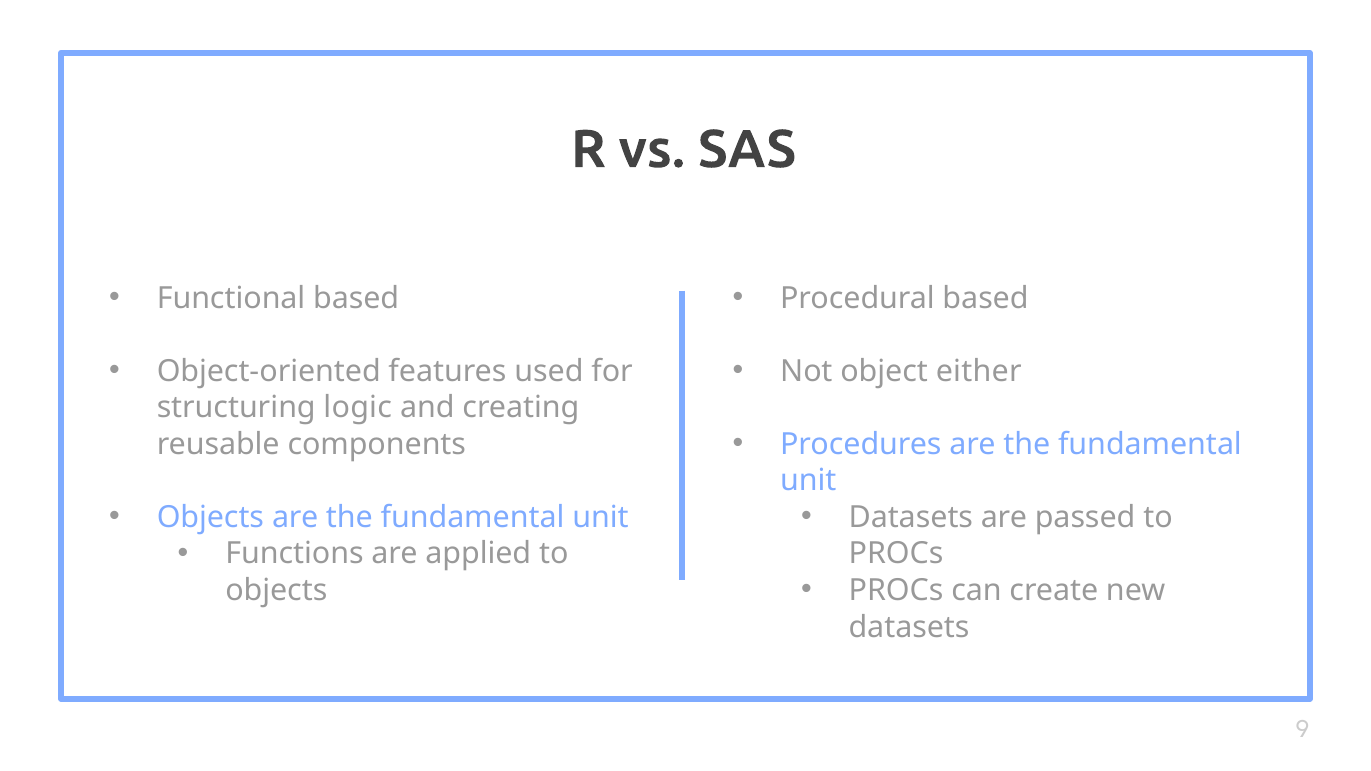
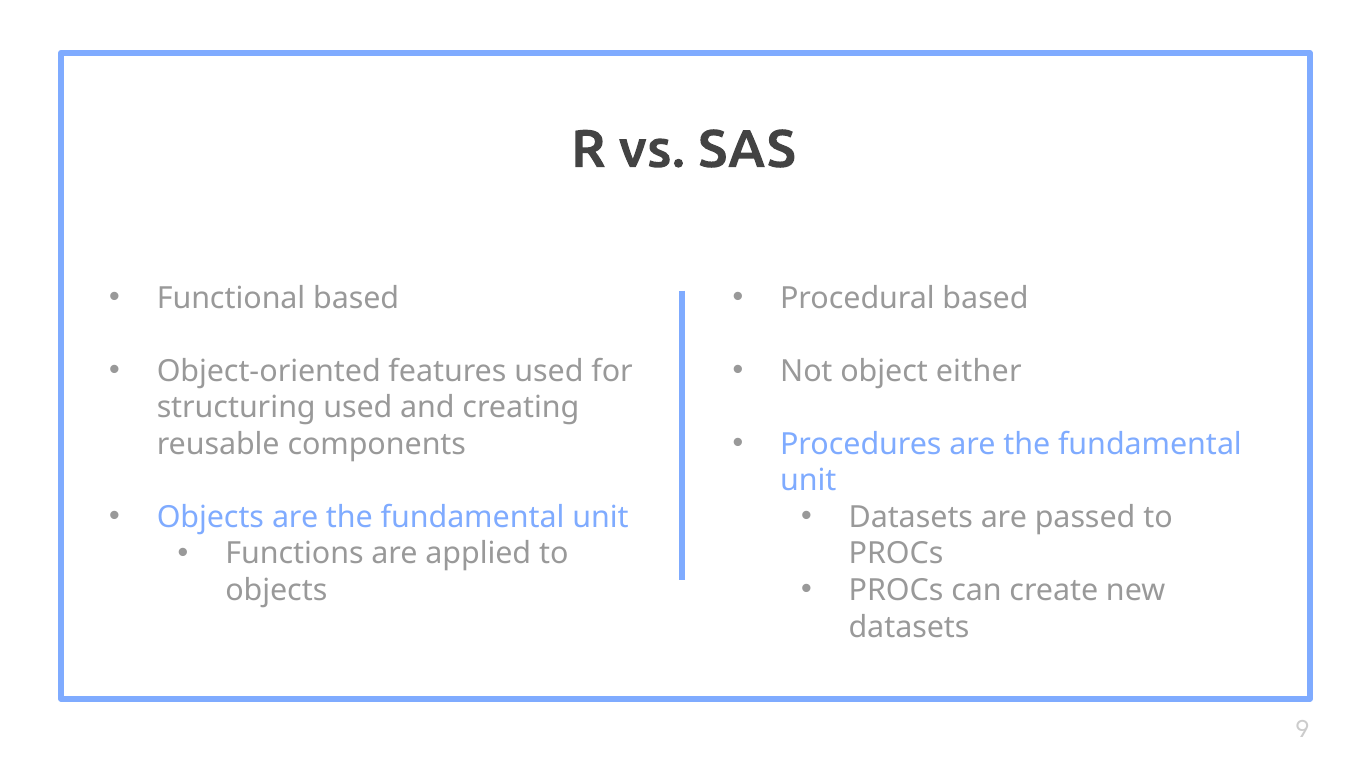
structuring logic: logic -> used (358, 408)
